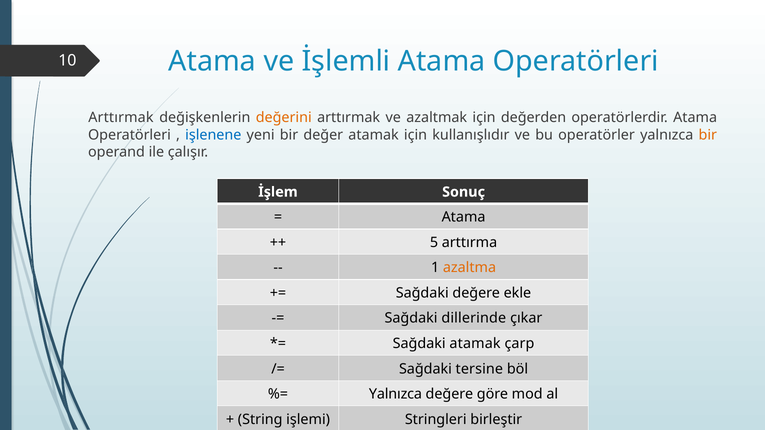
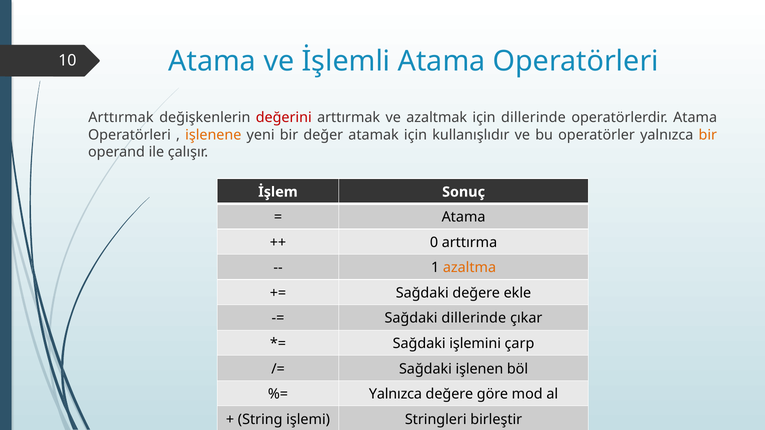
değerini colour: orange -> red (284, 118)
için değerden: değerden -> dillerinde (533, 118)
işlenene colour: blue -> orange (213, 135)
5: 5 -> 0 (434, 243)
Sağdaki atamak: atamak -> işlemini (475, 344)
tersine: tersine -> işlenen (479, 369)
